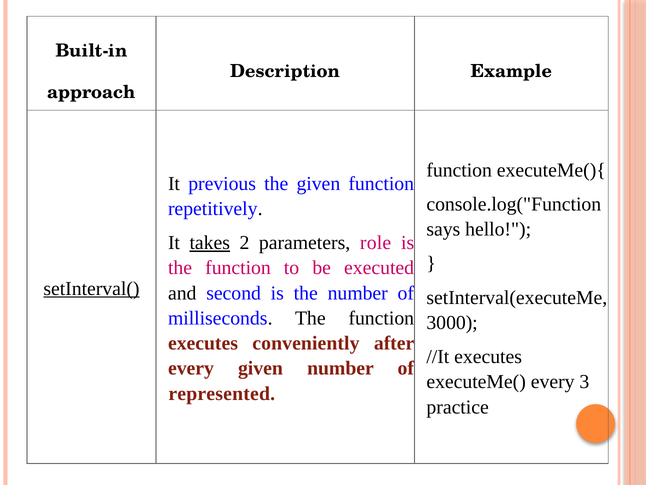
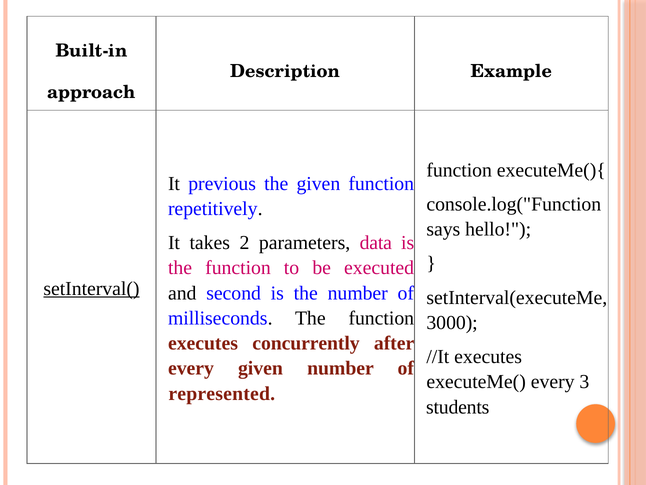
takes underline: present -> none (210, 243)
role: role -> data (376, 243)
conveniently: conveniently -> concurrently (306, 343)
practice: practice -> students (458, 407)
